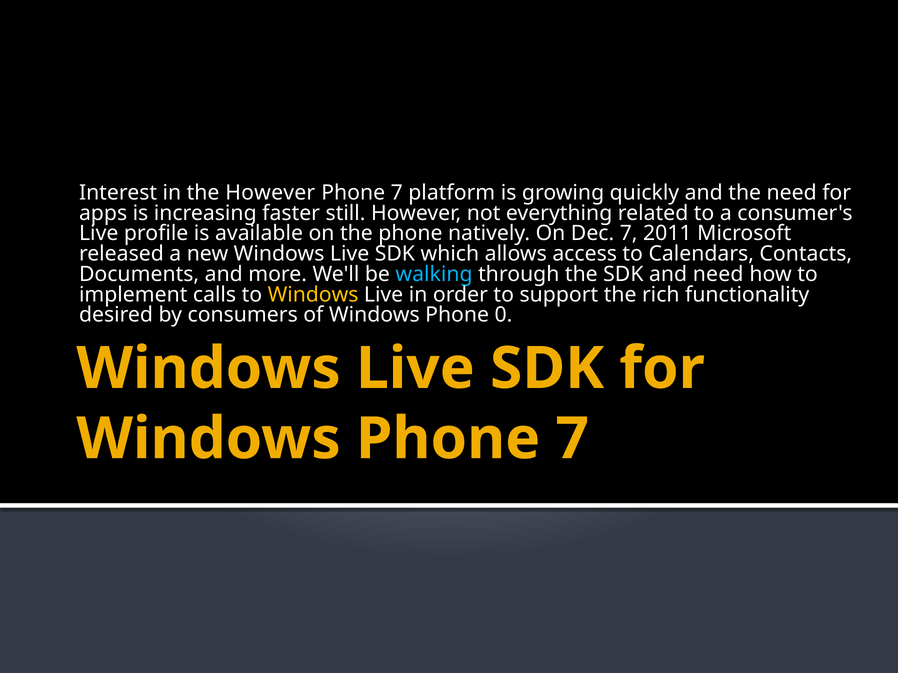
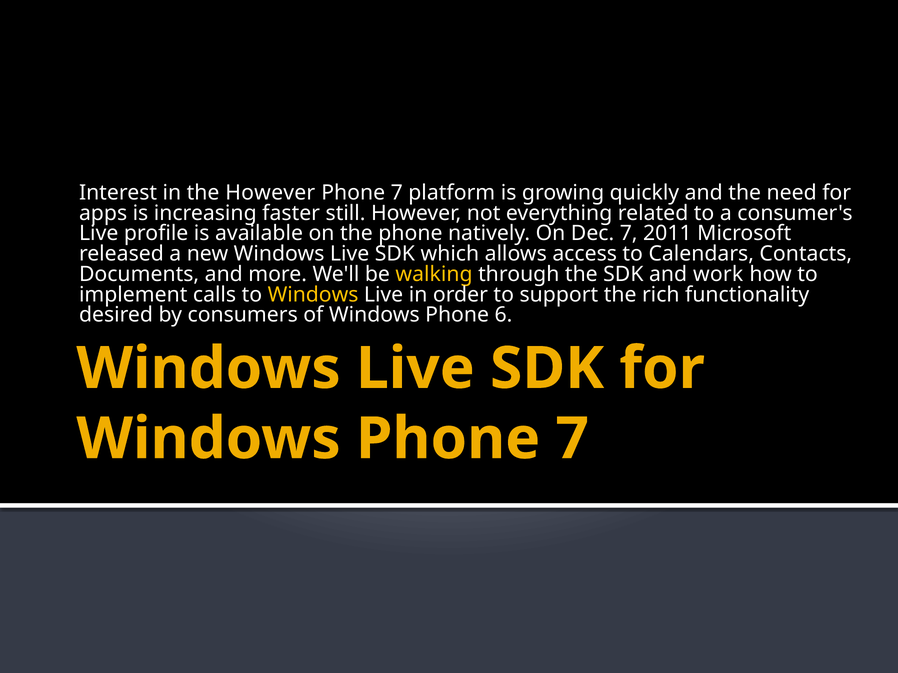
walking colour: light blue -> yellow (434, 274)
and need: need -> work (718, 274)
0: 0 -> 6 (503, 315)
